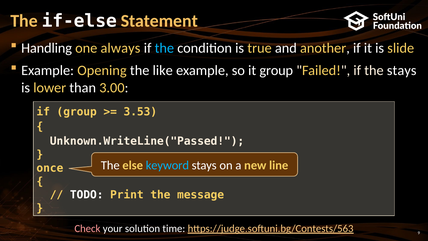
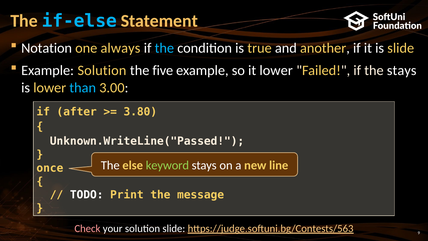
if-else colour: white -> light blue (79, 21)
Handling: Handling -> Notation (47, 48)
Example Opening: Opening -> Solution (102, 70)
like: like -> five (163, 70)
it group: group -> lower (276, 70)
than colour: white -> light blue (83, 88)
if group: group -> after (77, 112)
3.53: 3.53 -> 3.80 (140, 112)
keyword colour: light blue -> light green (167, 165)
solution time: time -> slide (174, 228)
